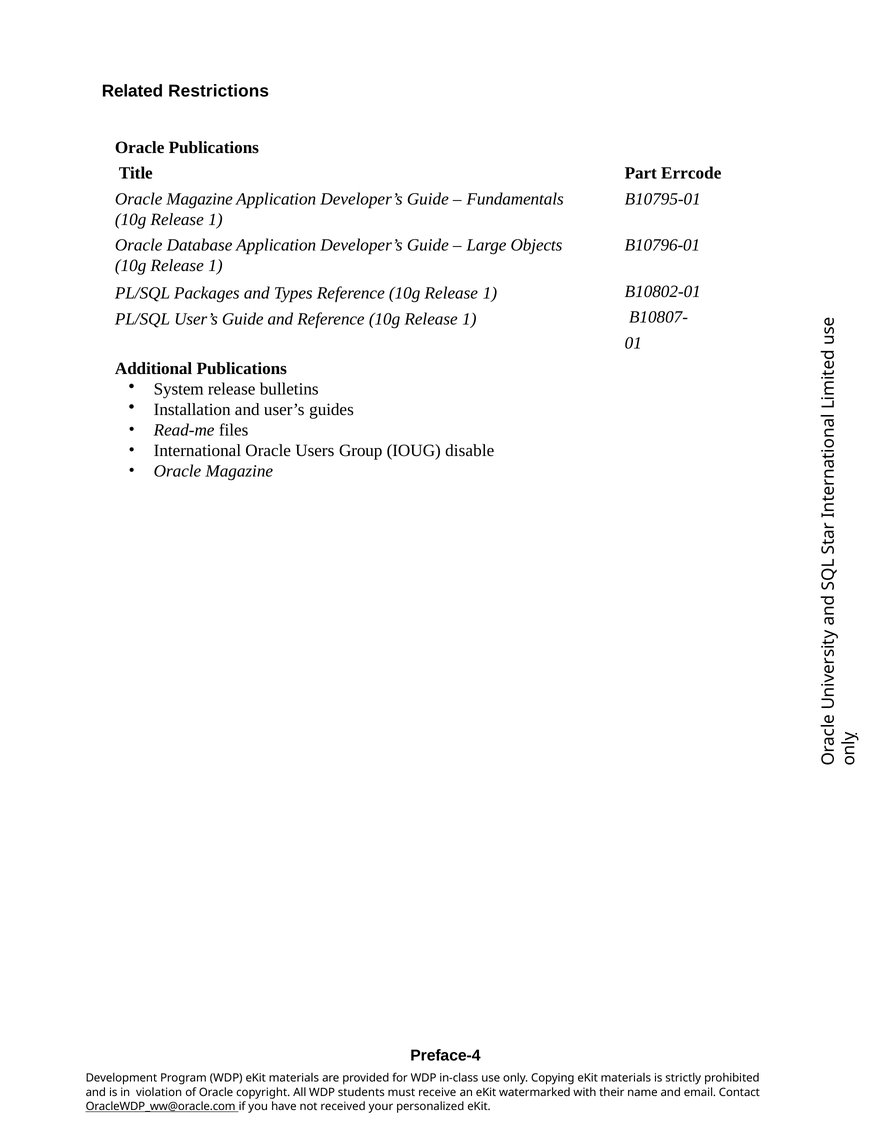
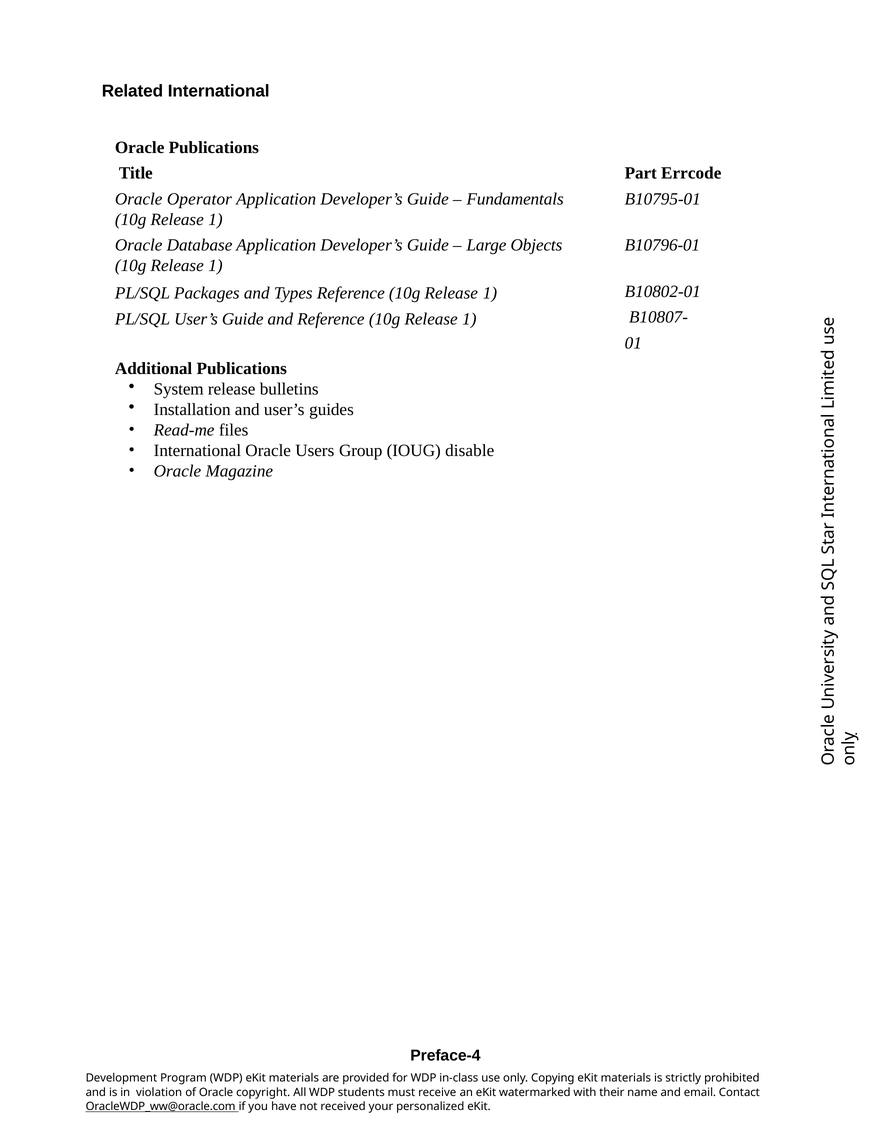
Related Restrictions: Restrictions -> International (219, 91)
Magazine: Magazine -> Operator (199, 199)
